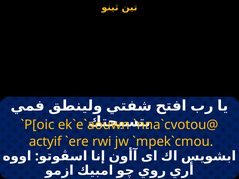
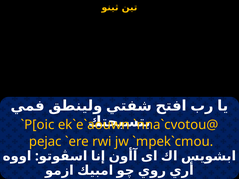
actyif: actyif -> pejac (45, 142)
